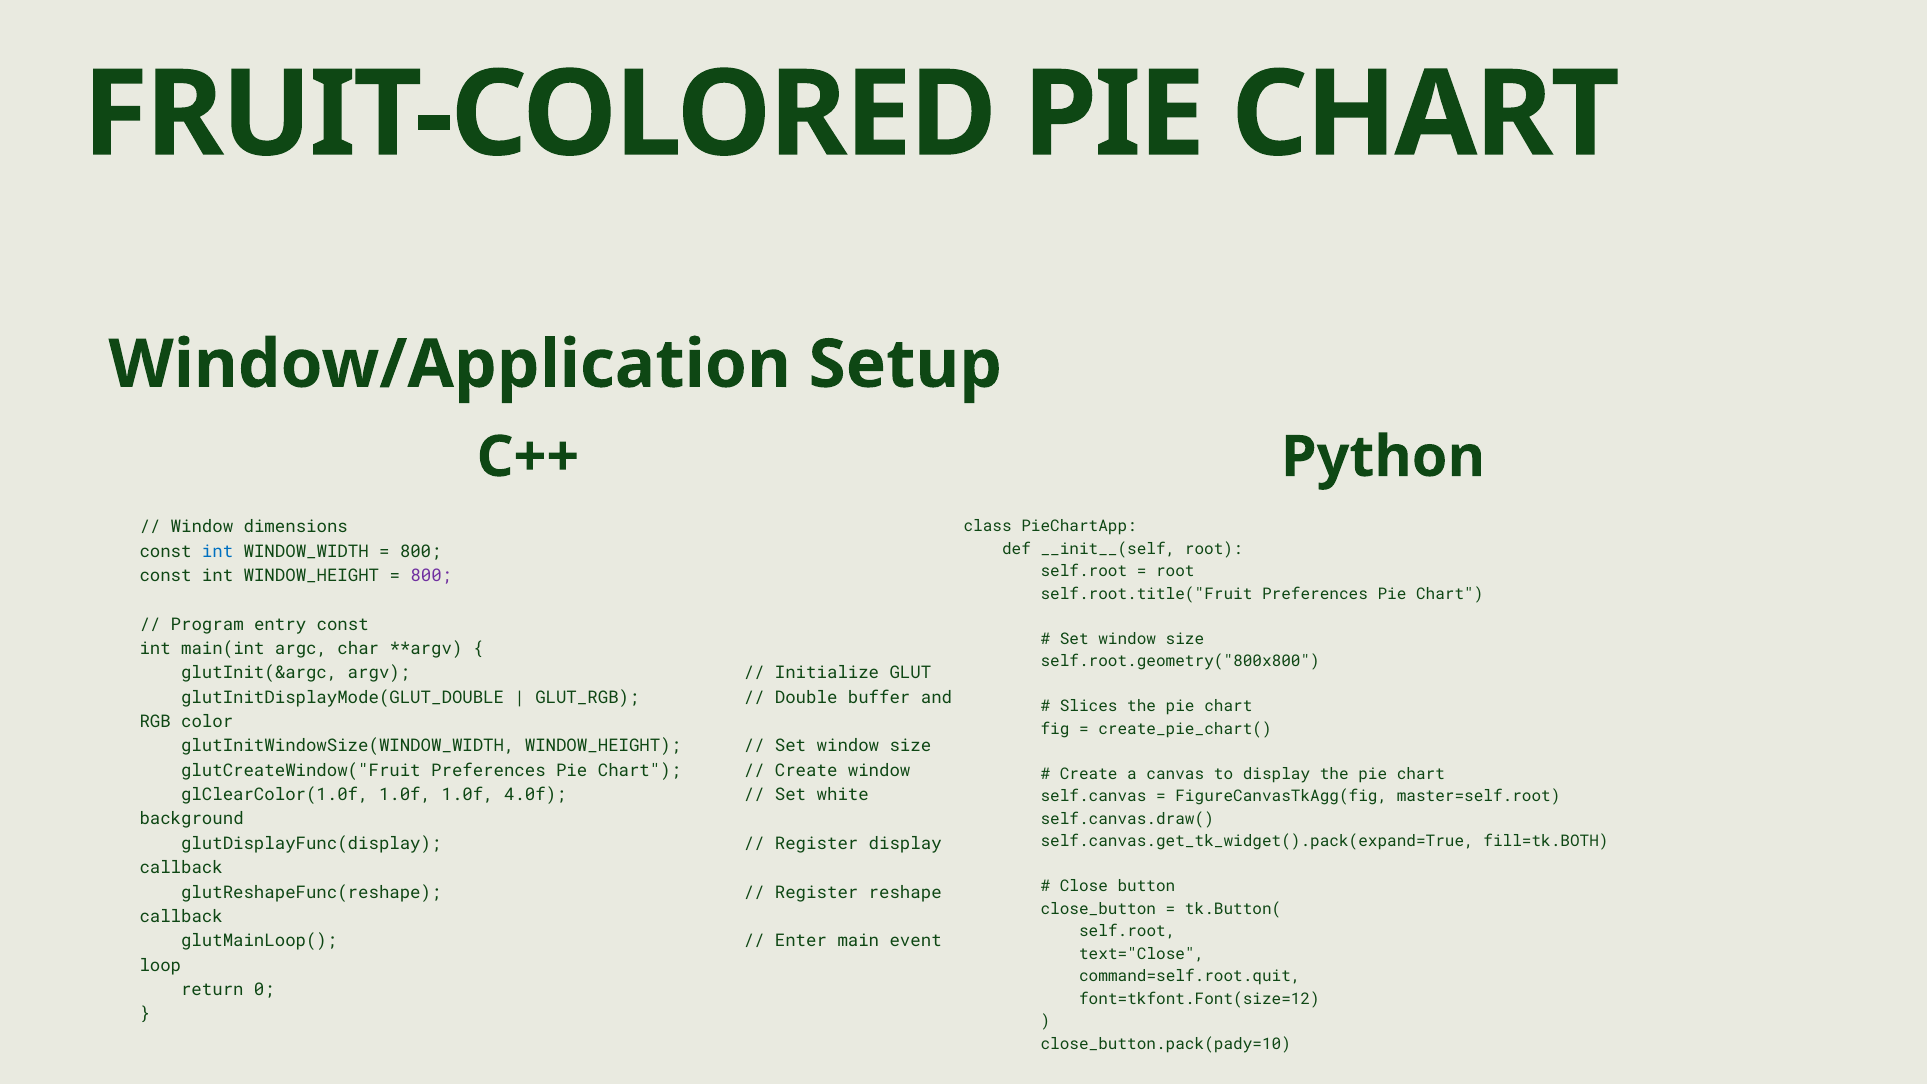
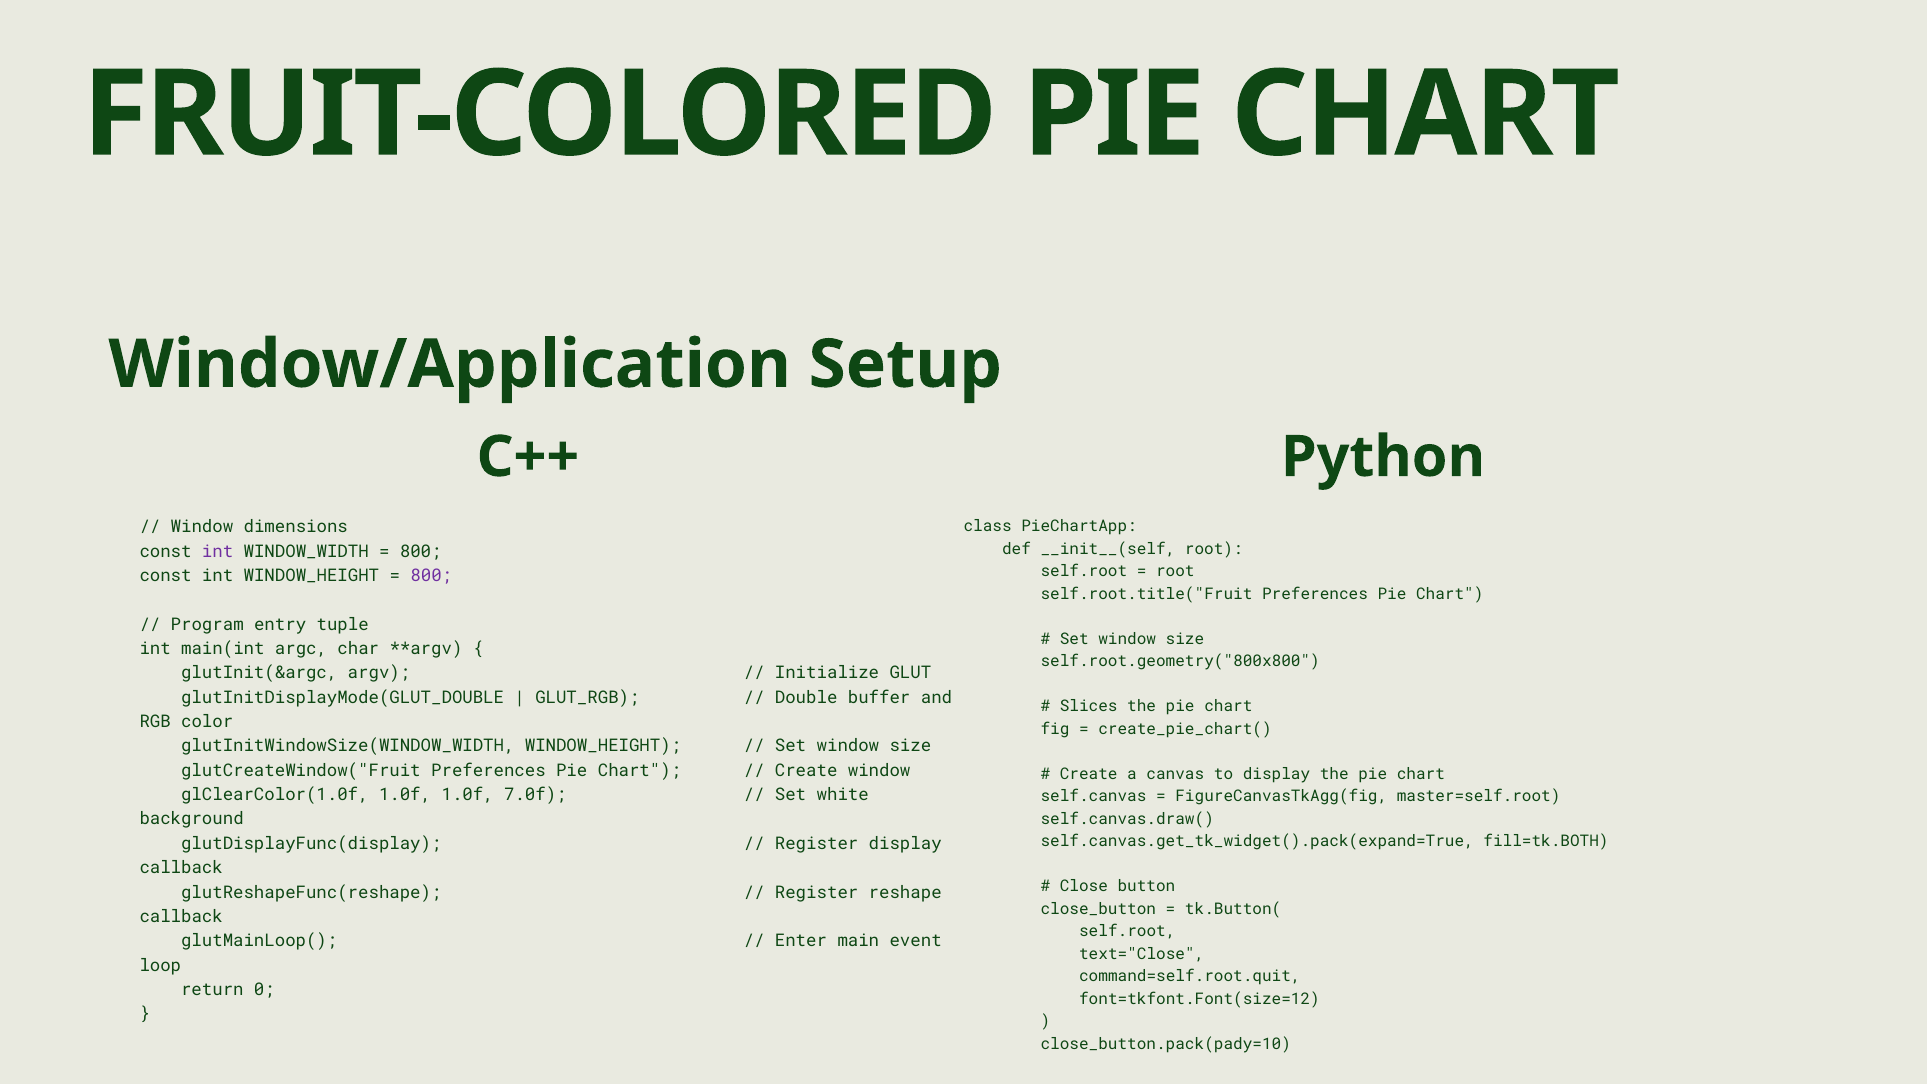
int colour: blue -> purple (218, 551)
entry const: const -> tuple (343, 624)
4.0f: 4.0f -> 7.0f (535, 795)
